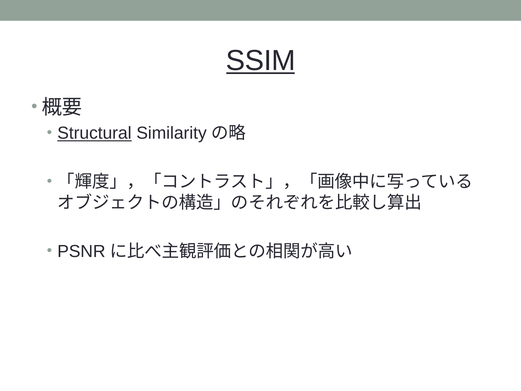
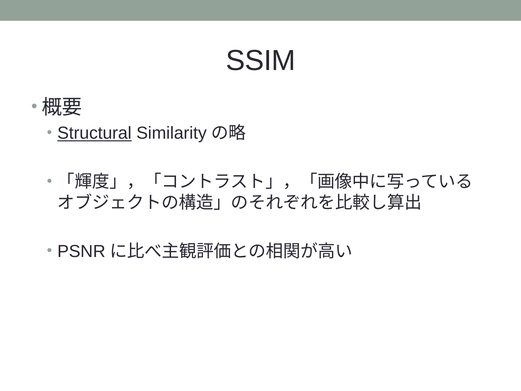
SSIM underline: present -> none (261, 61)
